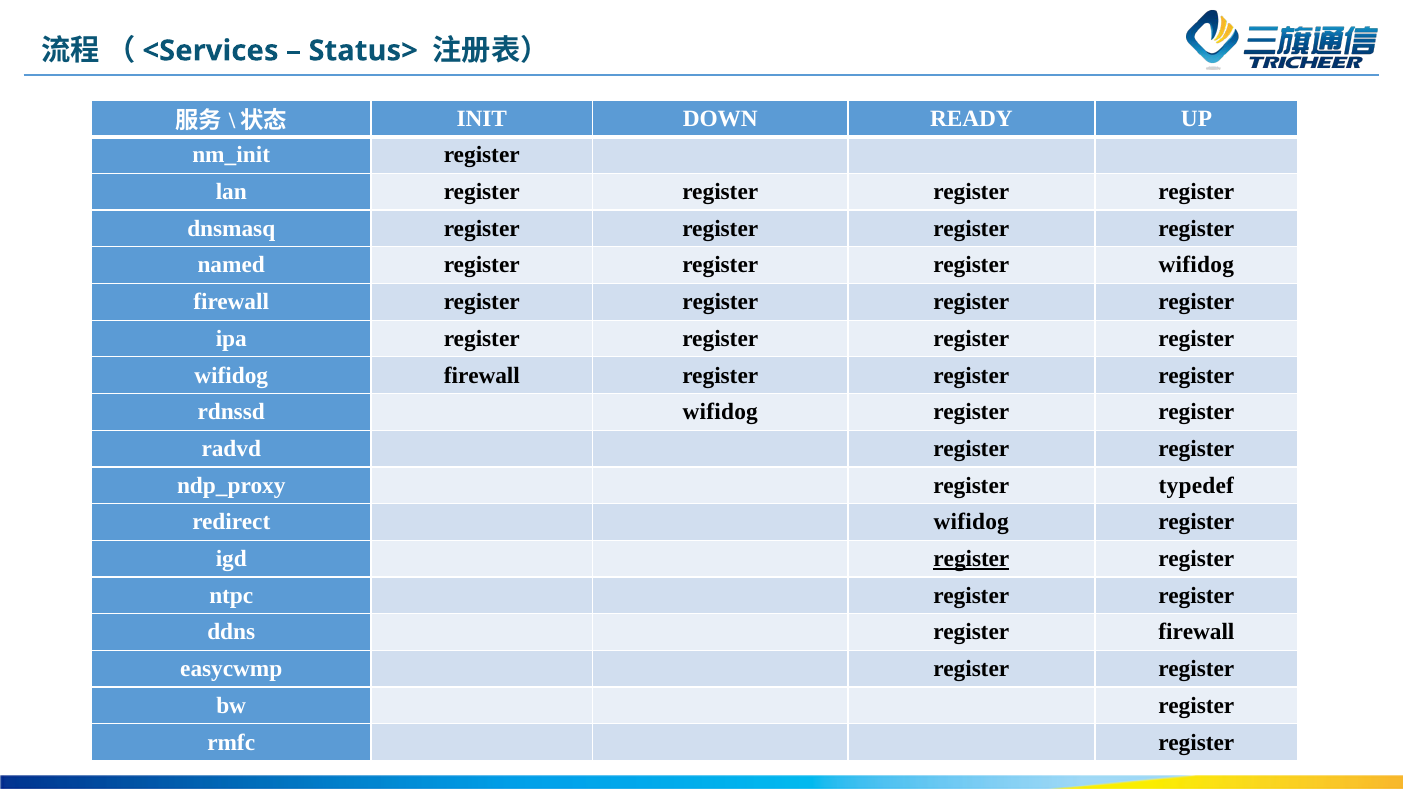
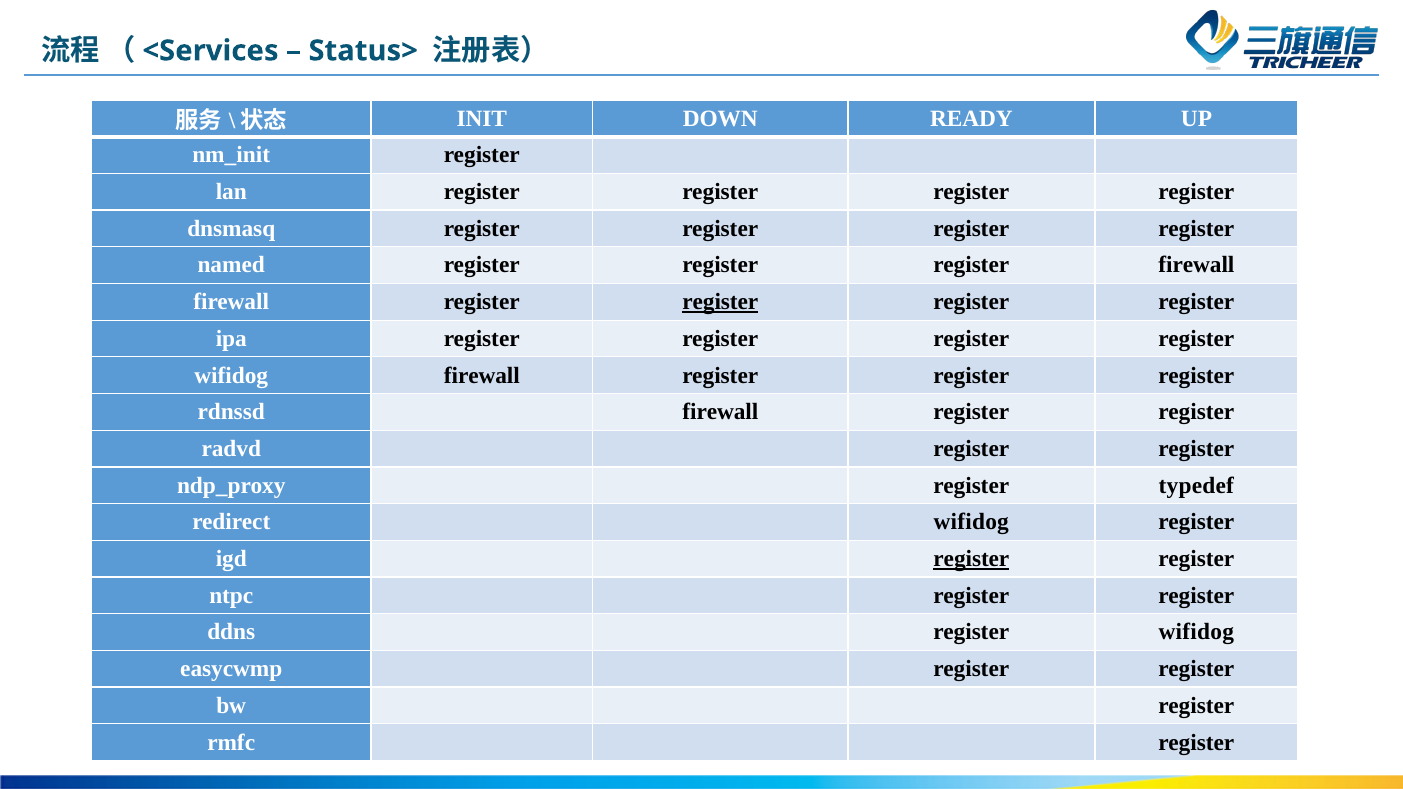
wifidog: wifidog -> firewall (1196, 265)
register underline: none -> present (720, 302)
rdnssd wifidog: wifidog -> firewall (720, 412)
ddns register firewall: firewall -> wifidog (1196, 632)
